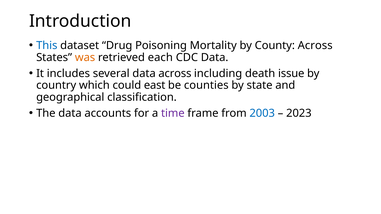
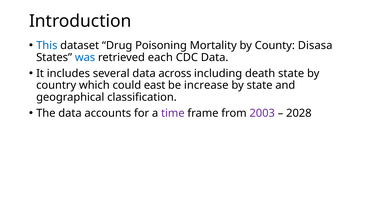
County Across: Across -> Disasa (315, 45)
was colour: orange -> blue (85, 57)
death issue: issue -> state (291, 73)
counties: counties -> increase (206, 85)
2003 colour: blue -> purple (262, 113)
2023: 2023 -> 2028 (299, 113)
